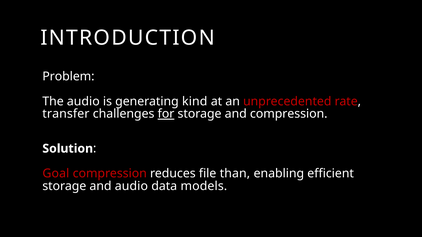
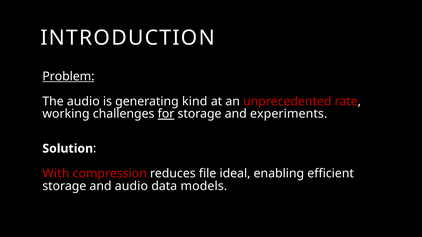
Problem underline: none -> present (68, 76)
transfer: transfer -> working (66, 114)
and compression: compression -> experiments (289, 114)
Goal: Goal -> With (56, 174)
than: than -> ideal (235, 174)
